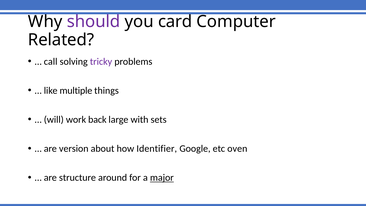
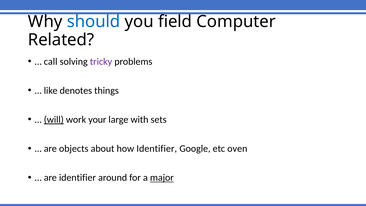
should colour: purple -> blue (94, 22)
card: card -> field (175, 22)
multiple: multiple -> denotes (76, 90)
will underline: none -> present (54, 120)
back: back -> your (97, 120)
version: version -> objects (74, 149)
are structure: structure -> identifier (77, 178)
